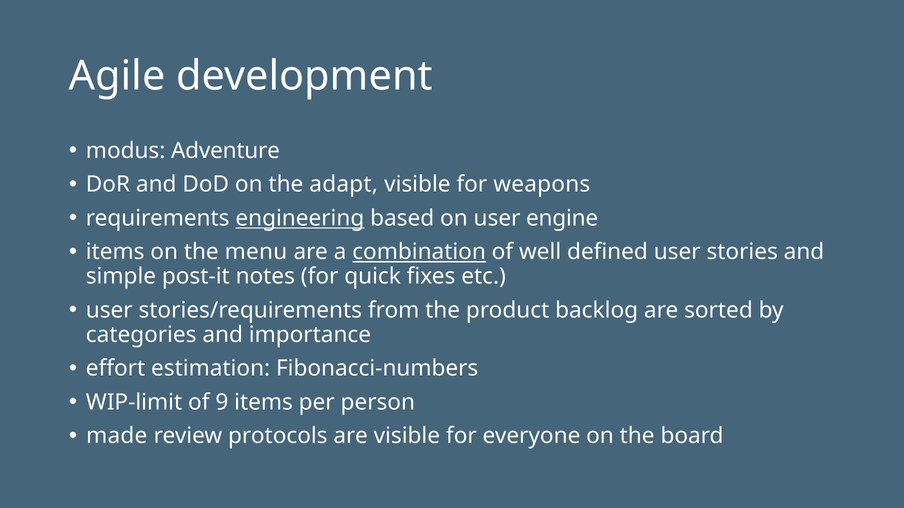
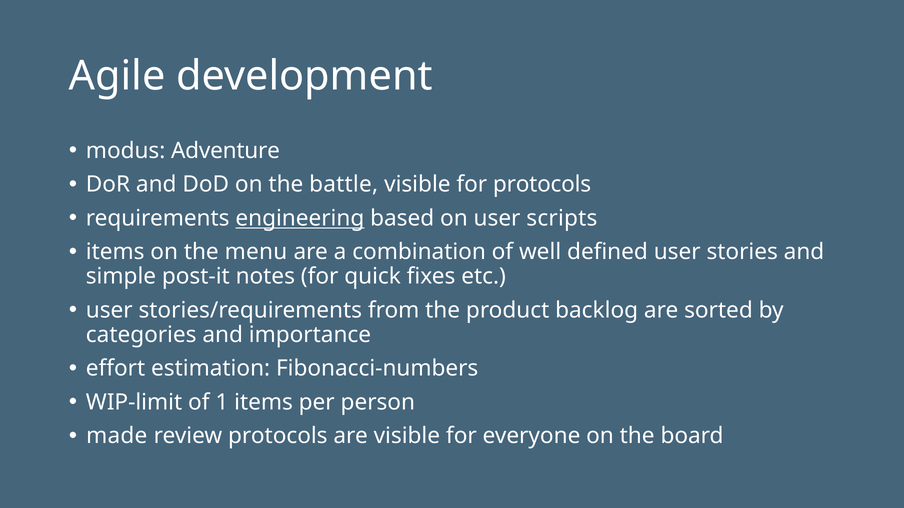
adapt: adapt -> battle (344, 185)
for weapons: weapons -> protocols (542, 185)
engine: engine -> scripts (562, 218)
combination underline: present -> none (419, 252)
9: 9 -> 1 (222, 403)
